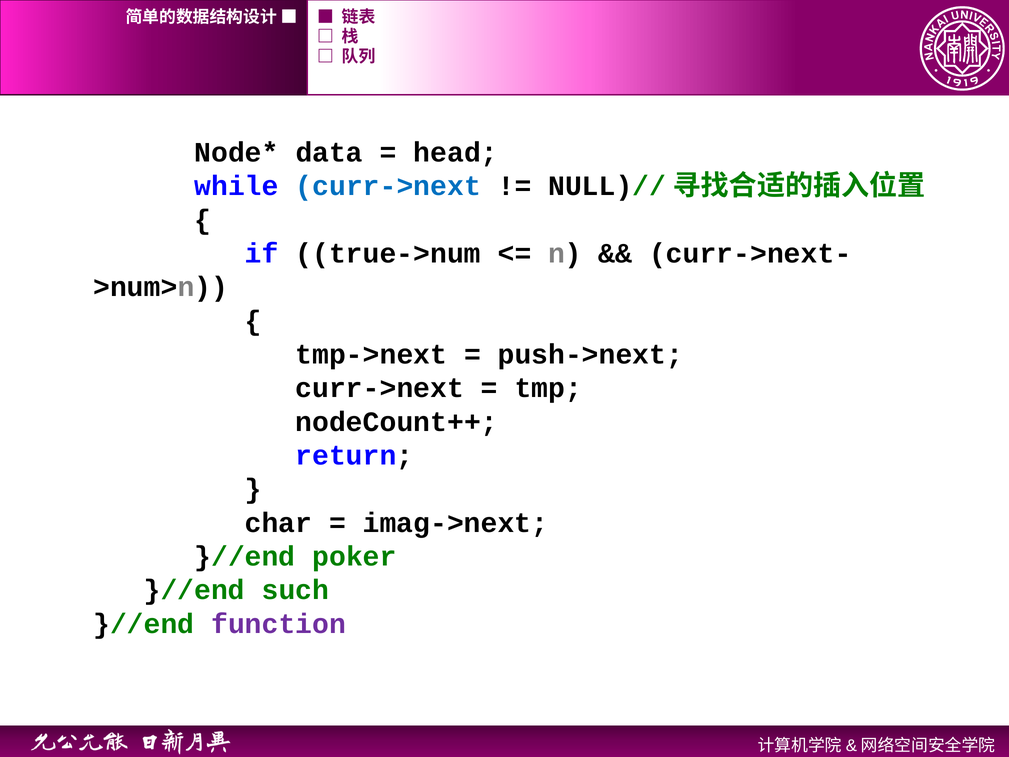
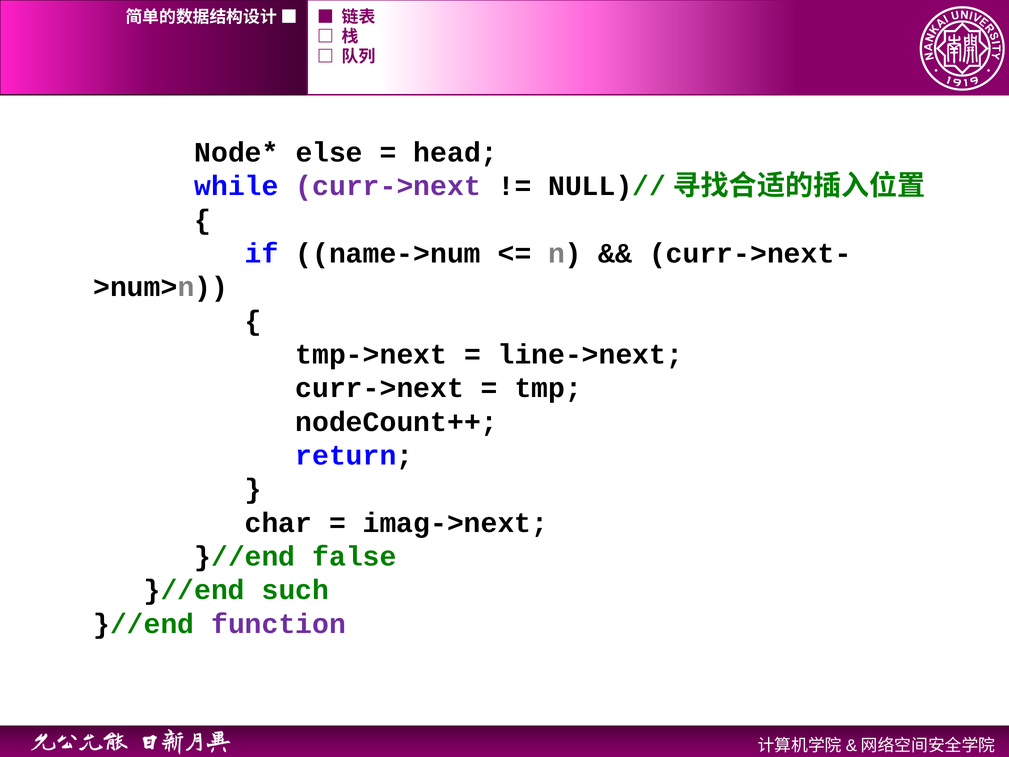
data: data -> else (329, 153)
curr->next colour: blue -> purple (388, 186)
true->num: true->num -> name->num (388, 253)
push->next: push->next -> line->next (590, 354)
poker: poker -> false (354, 556)
